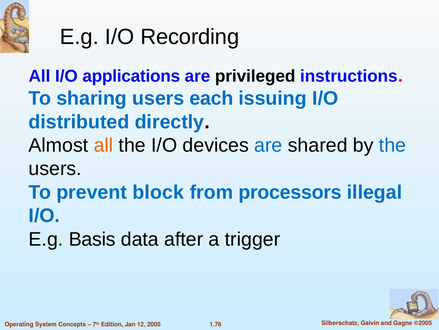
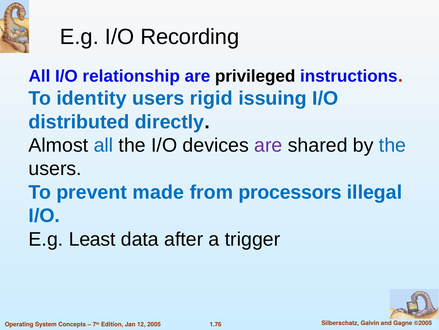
applications: applications -> relationship (131, 76)
sharing: sharing -> identity (92, 98)
each: each -> rigid (211, 98)
all colour: orange -> blue (103, 145)
are colour: blue -> purple (268, 145)
block: block -> made (158, 192)
Basis: Basis -> Least (92, 239)
